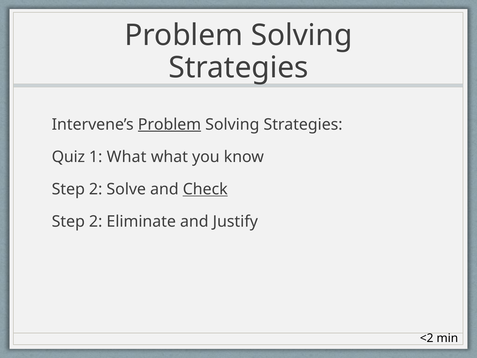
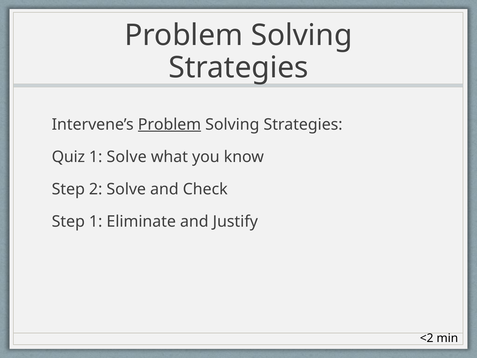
1 What: What -> Solve (127, 157)
Check underline: present -> none (205, 189)
2: 2 -> 1 (96, 221)
